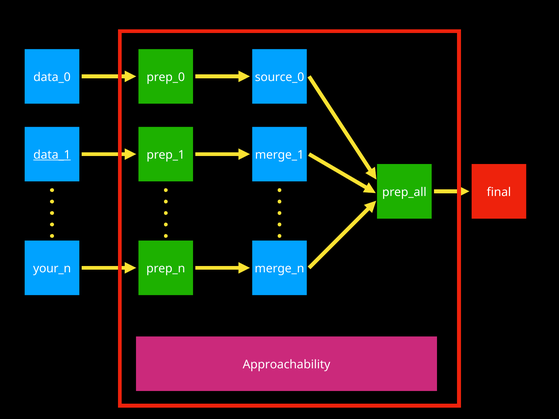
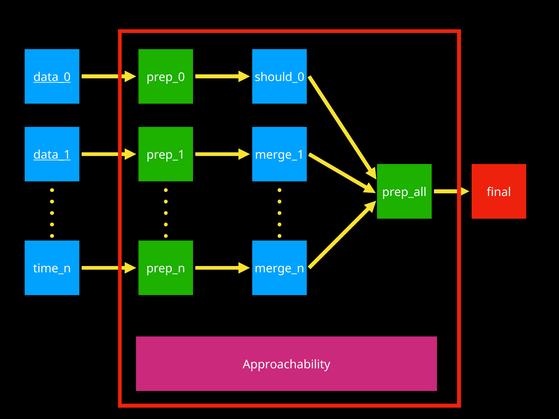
data_0 underline: none -> present (52, 77)
source_0: source_0 -> should_0 (280, 77)
your_n: your_n -> time_n (52, 269)
